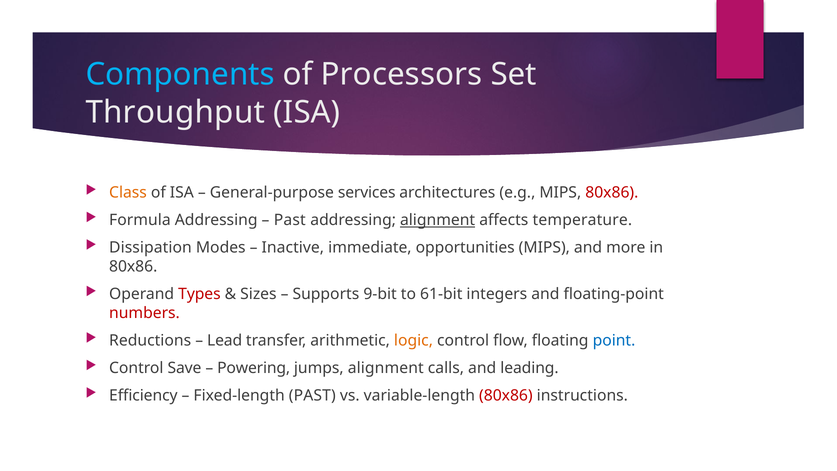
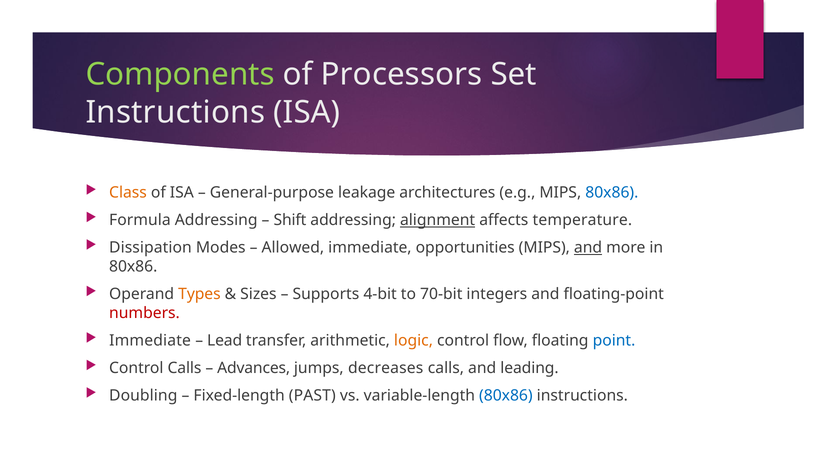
Components colour: light blue -> light green (180, 74)
Throughput: Throughput -> Instructions (175, 112)
services: services -> leakage (367, 192)
80x86 colour: red -> blue (612, 192)
Past: Past -> Shift (290, 220)
Inactive: Inactive -> Allowed (293, 248)
and underline: none -> present (588, 248)
Types colour: red -> orange (199, 294)
9-bit: 9-bit -> 4-bit (380, 294)
61-bit: 61-bit -> 70-bit (441, 294)
Reductions: Reductions -> Immediate (150, 340)
Control Save: Save -> Calls (184, 368)
Powering: Powering -> Advances (254, 368)
jumps alignment: alignment -> decreases (386, 368)
Efficiency: Efficiency -> Doubling (143, 395)
80x86 colour: red -> blue (506, 395)
